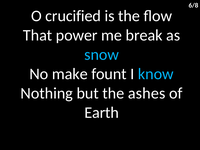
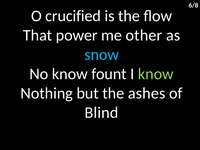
break: break -> other (144, 35)
No make: make -> know (70, 74)
know colour: light blue -> light green (156, 74)
Earth: Earth -> Blind (101, 113)
